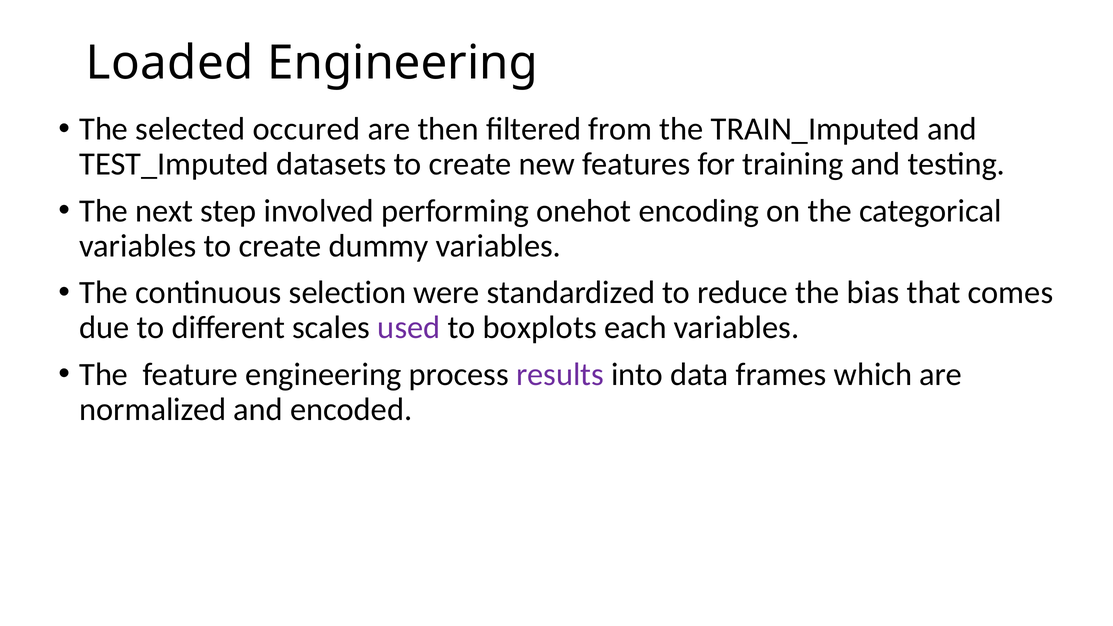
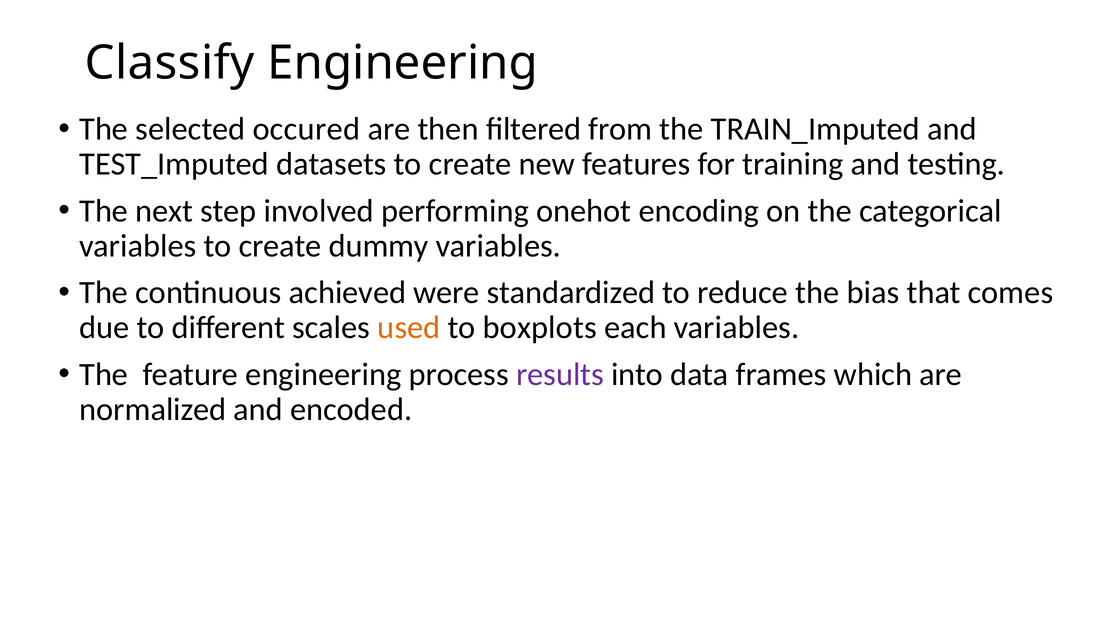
Loaded: Loaded -> Classify (170, 63)
selection: selection -> achieved (348, 293)
used colour: purple -> orange (409, 328)
